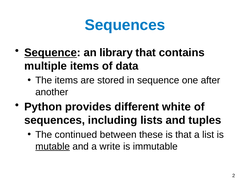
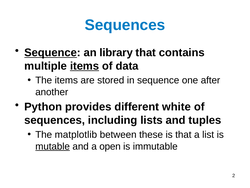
items underline: none -> present (85, 66)
continued: continued -> matplotlib (76, 134)
write: write -> open (110, 146)
